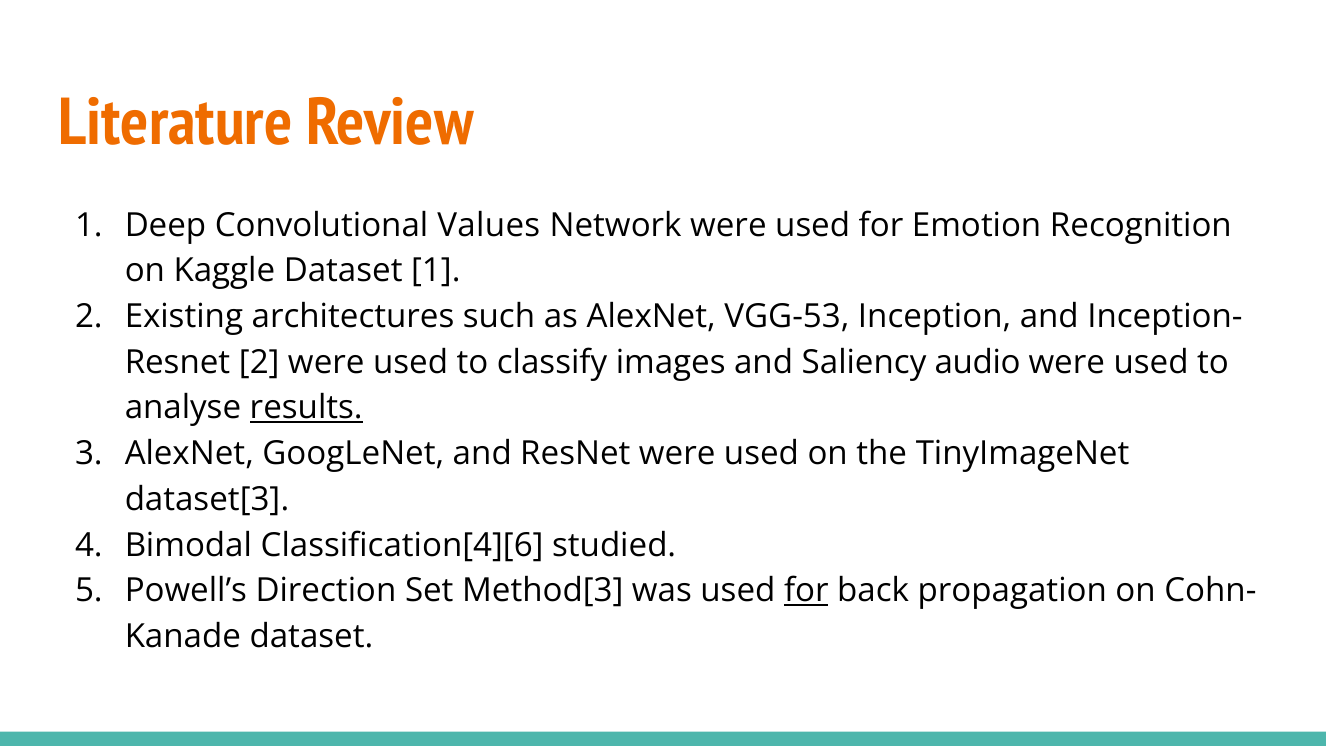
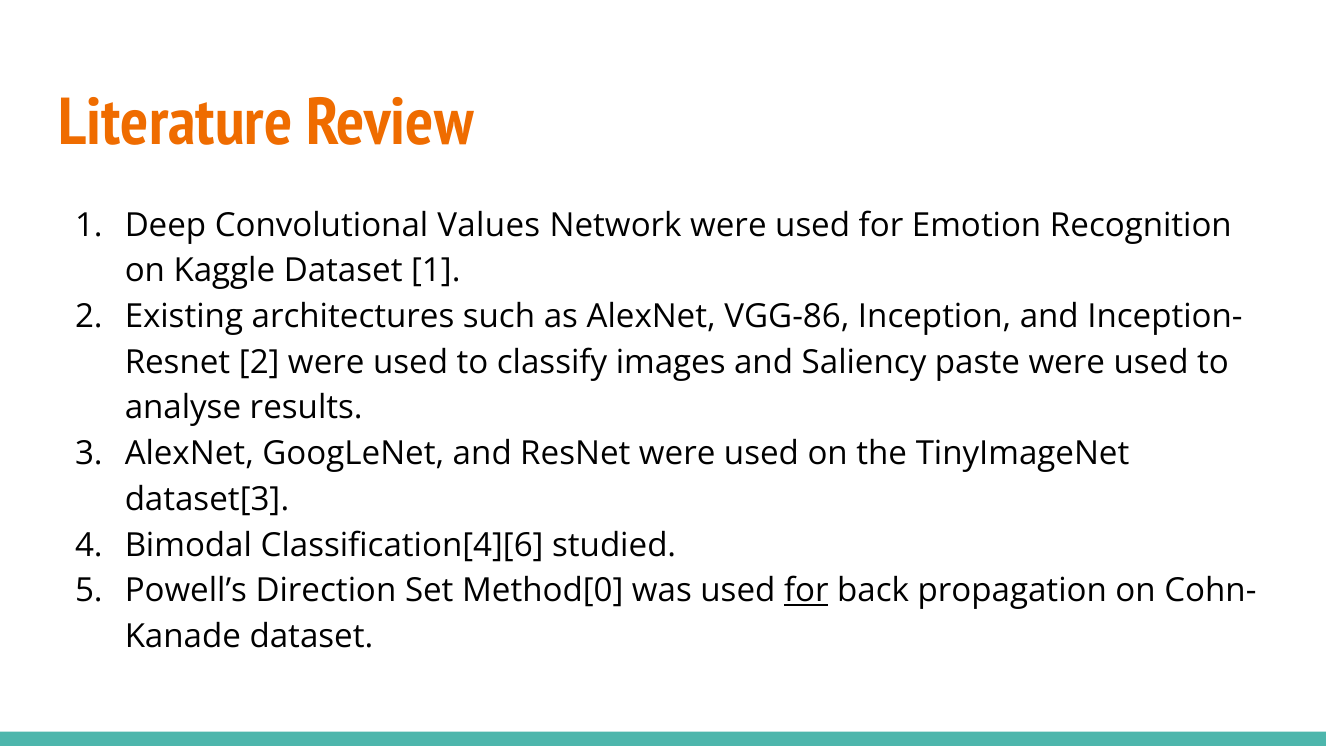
VGG-53: VGG-53 -> VGG-86 (787, 317)
audio: audio -> paste (977, 362)
results underline: present -> none (306, 408)
Method[3: Method[3 -> Method[0 (543, 591)
